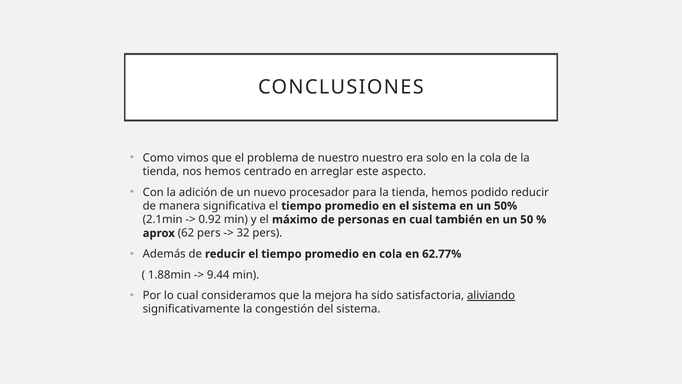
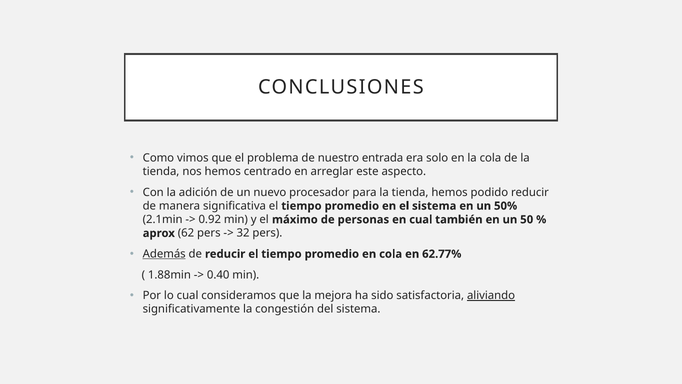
nuestro nuestro: nuestro -> entrada (383, 158)
Además underline: none -> present (164, 254)
9.44: 9.44 -> 0.40 (218, 274)
